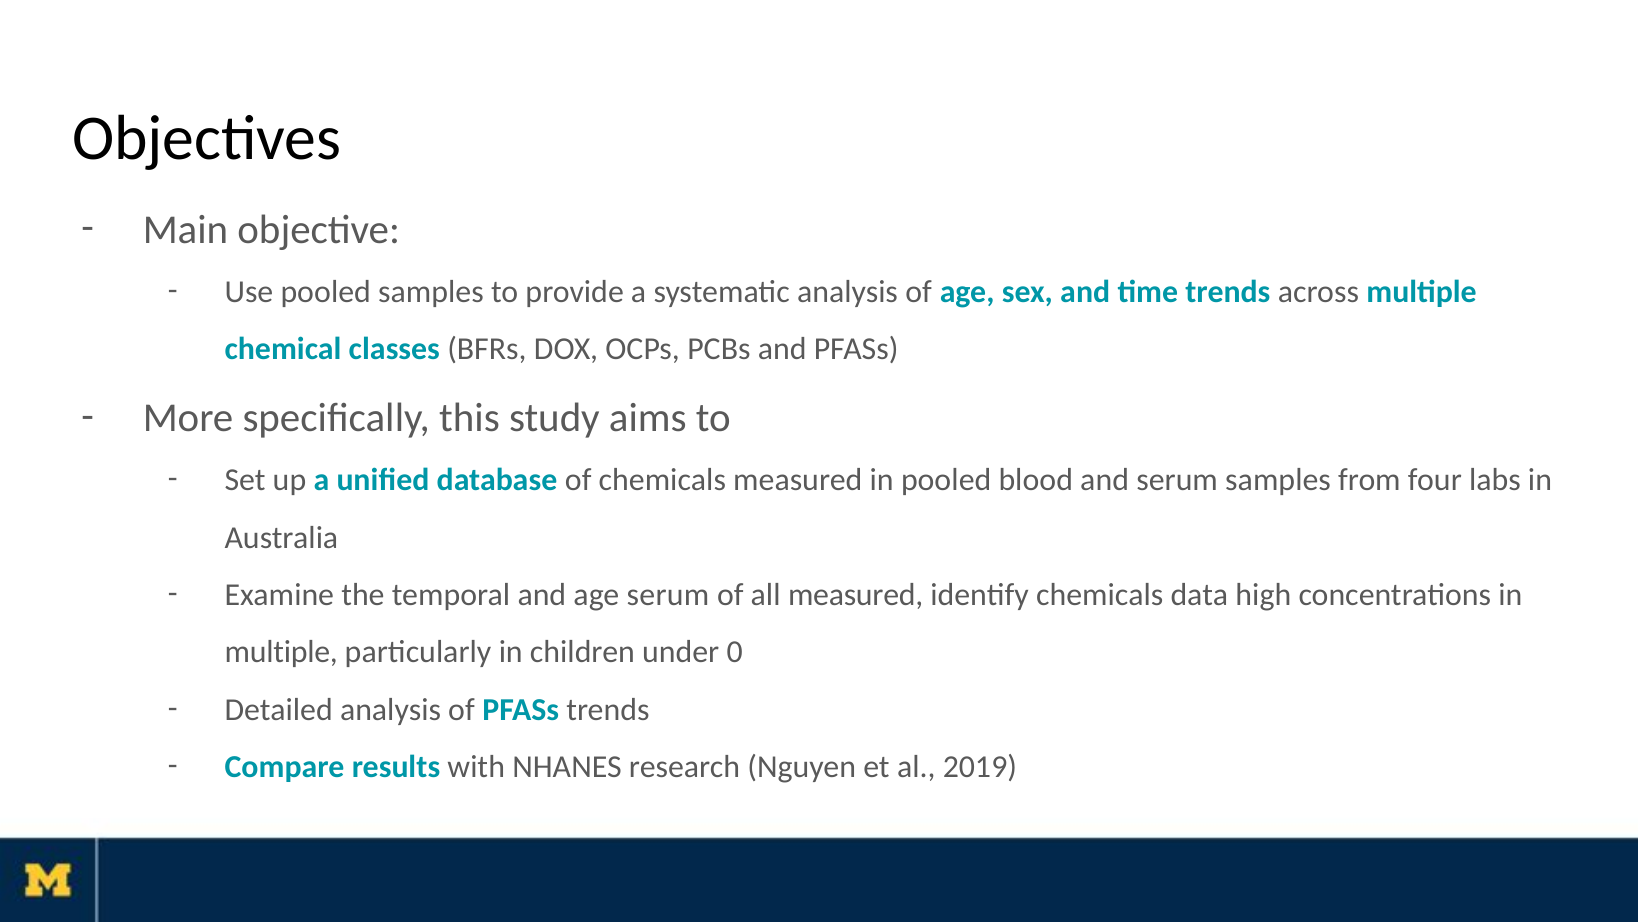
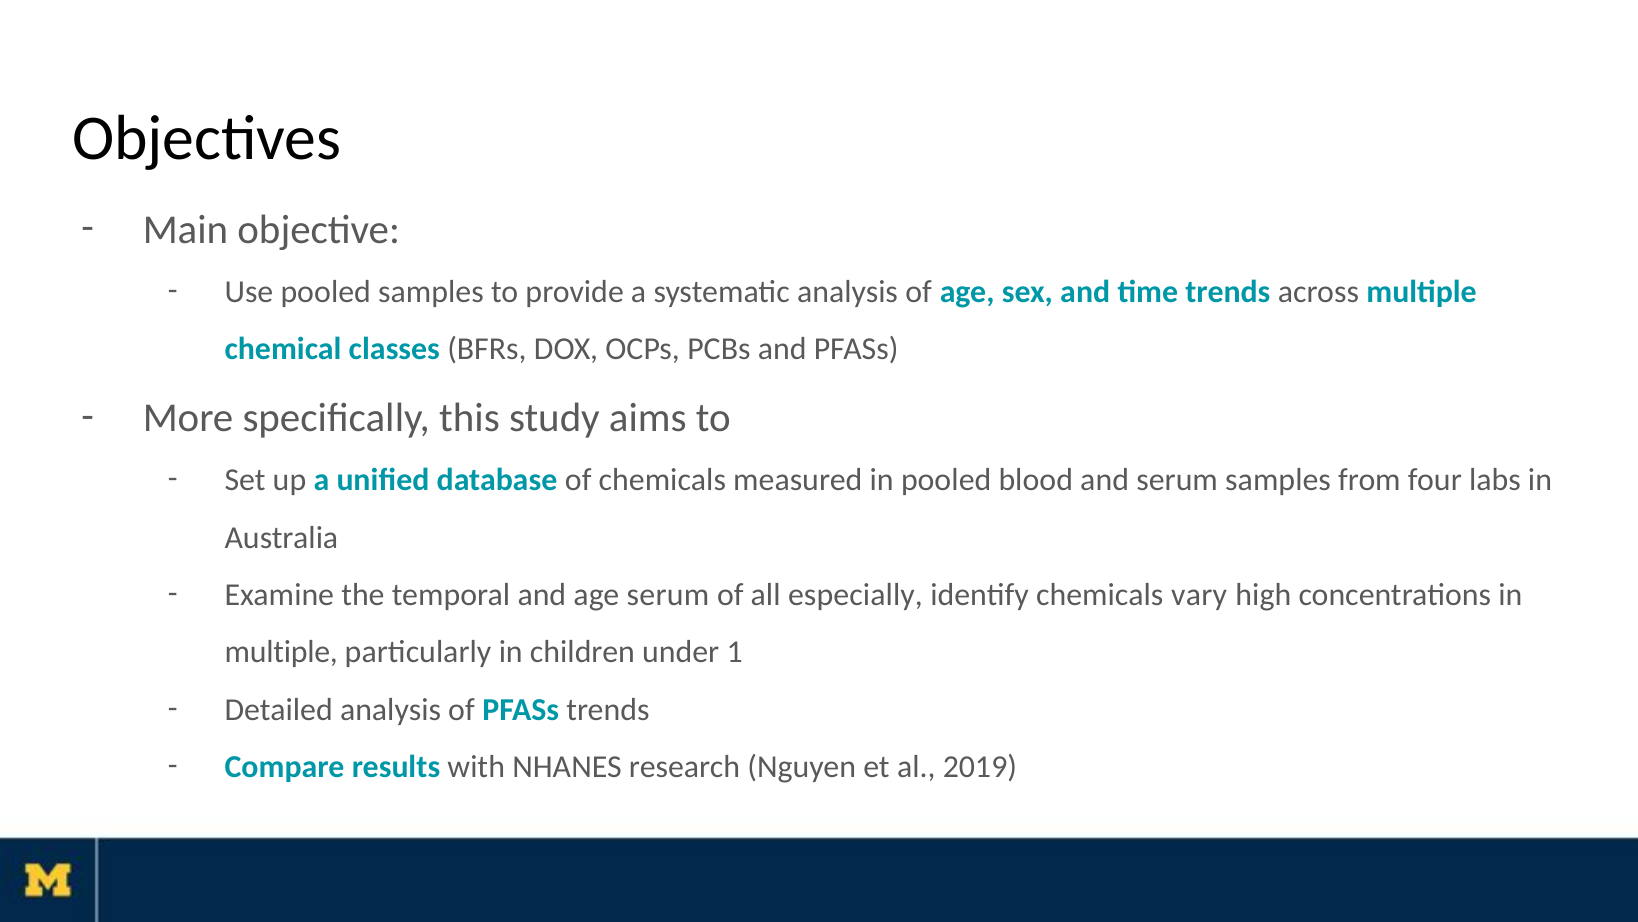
all measured: measured -> especially (855, 595)
data: data -> vary (1199, 595)
0: 0 -> 1 (735, 652)
